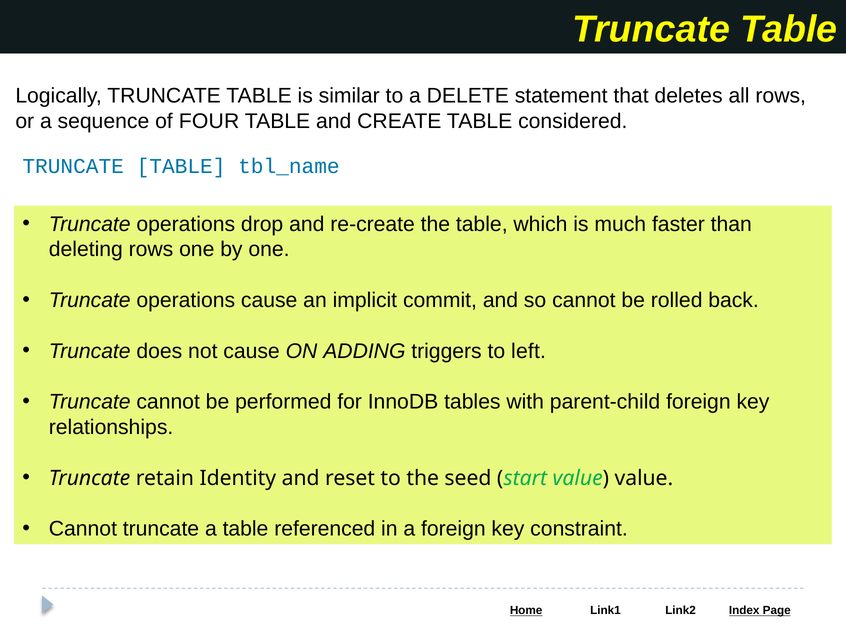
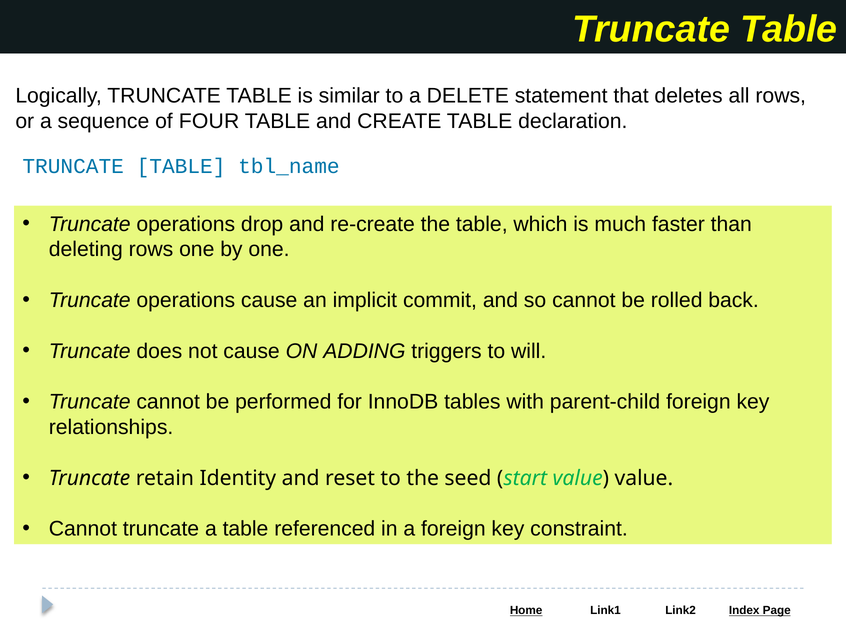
considered: considered -> declaration (573, 121)
left: left -> will (529, 351)
